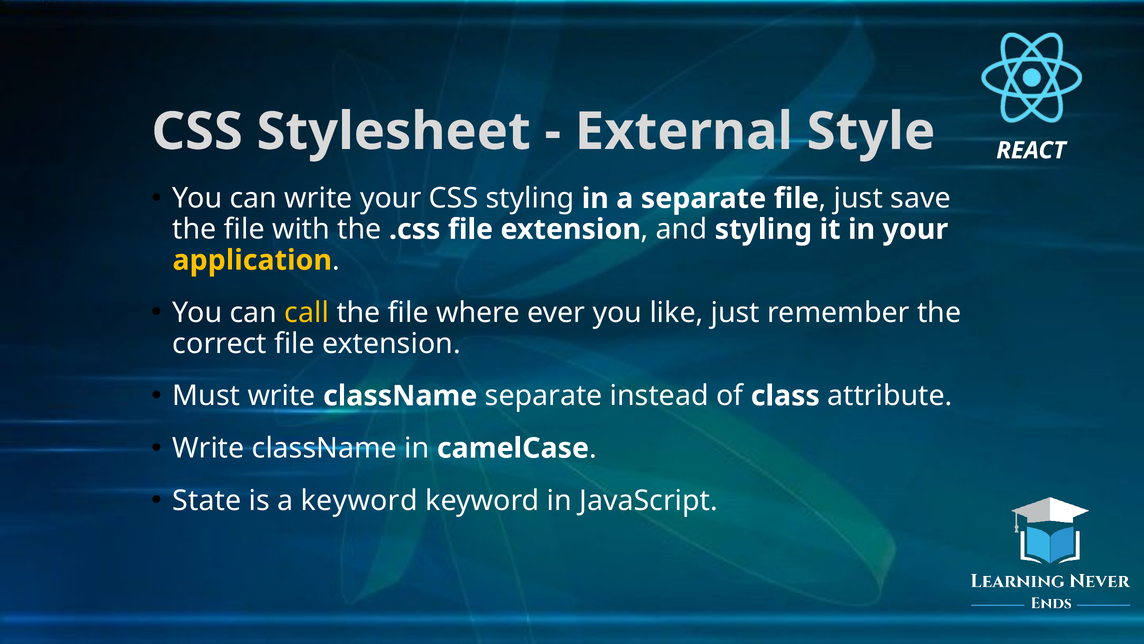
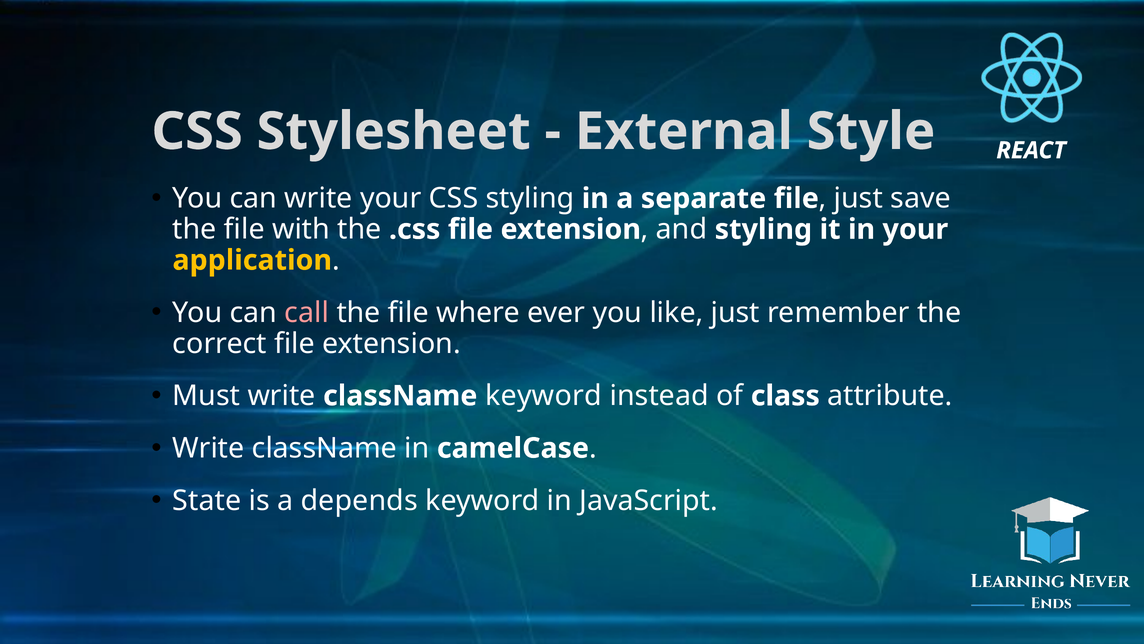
call colour: yellow -> pink (307, 312)
className separate: separate -> keyword (544, 396)
a keyword: keyword -> depends (359, 500)
